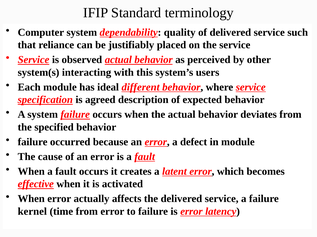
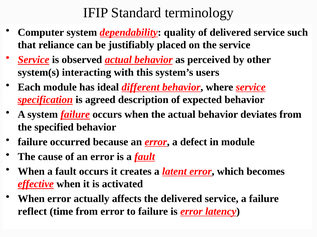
kernel: kernel -> reflect (32, 212)
